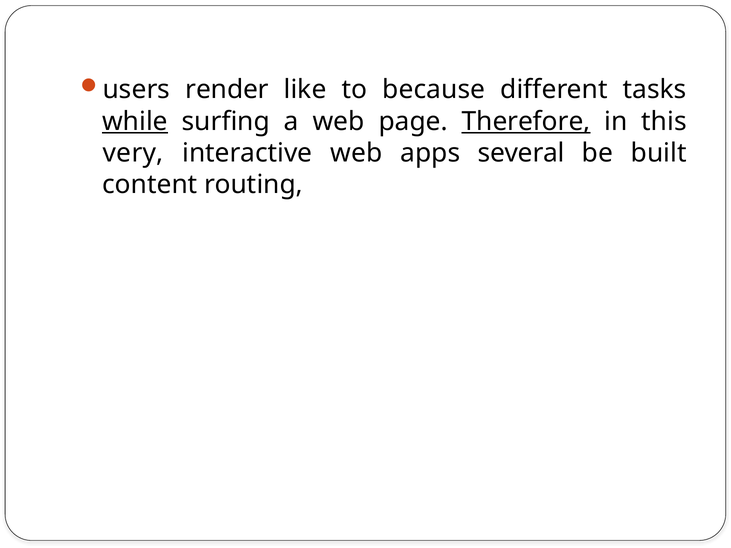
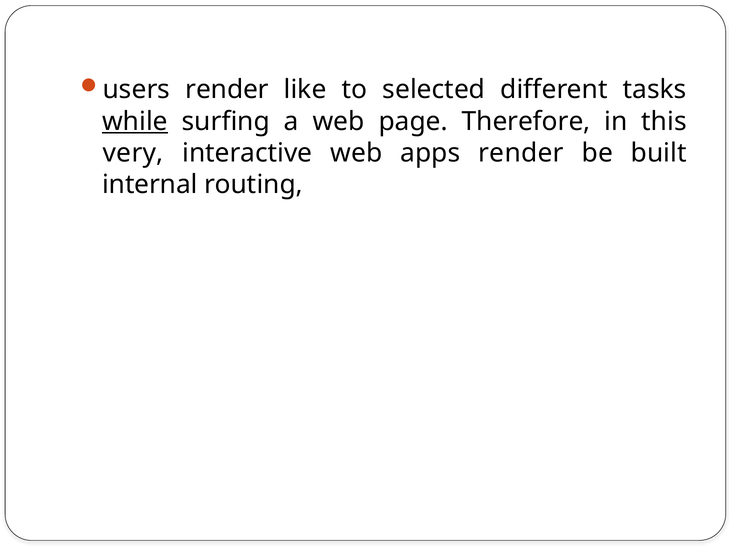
because: because -> selected (434, 90)
Therefore underline: present -> none (526, 121)
apps several: several -> render (521, 153)
content: content -> internal (150, 185)
